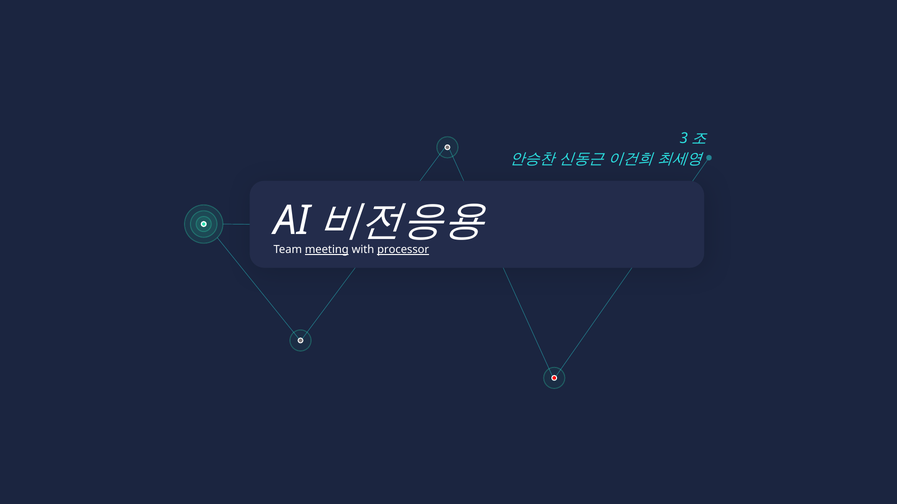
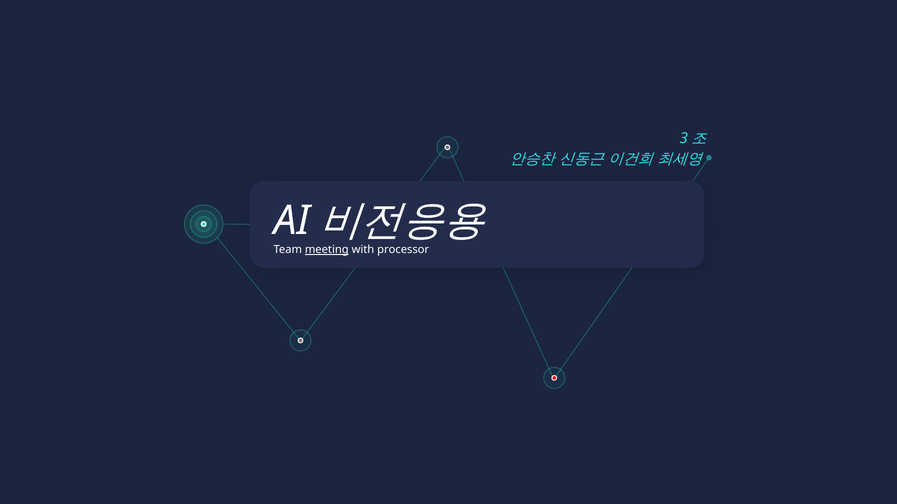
processor underline: present -> none (403, 250)
